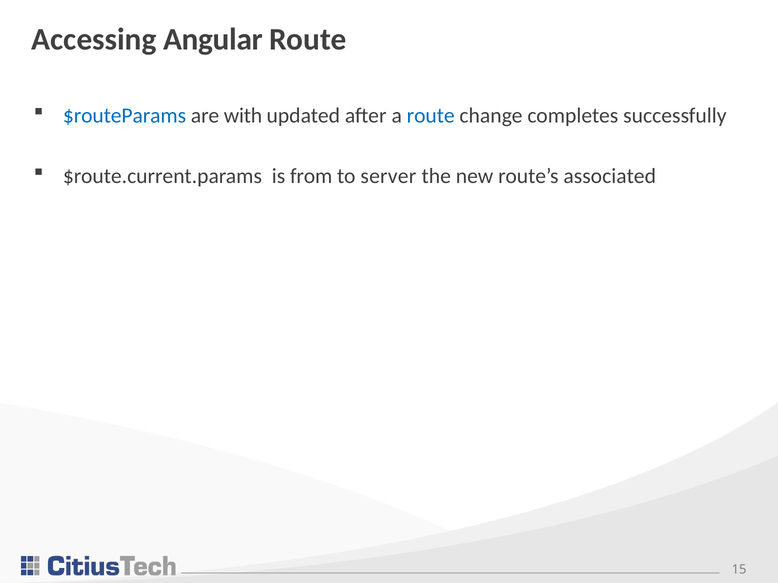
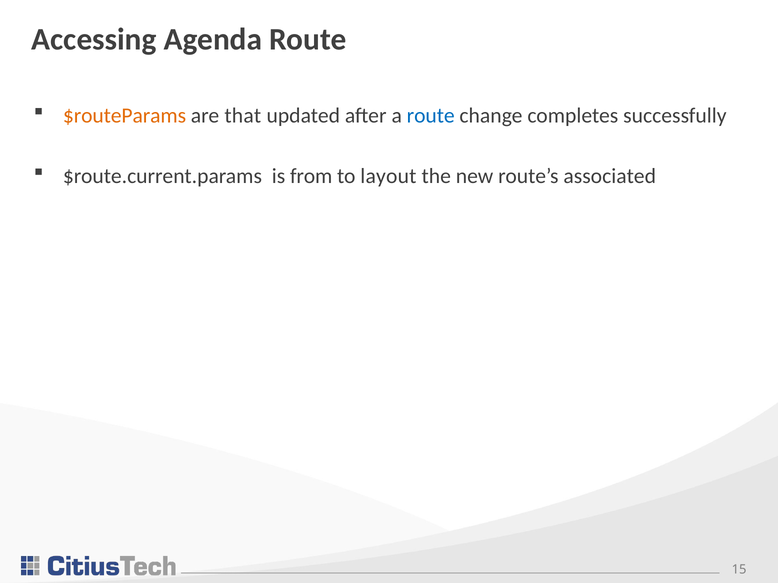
Angular: Angular -> Agenda (213, 40)
$routeParams colour: blue -> orange (125, 116)
with: with -> that (243, 116)
server: server -> layout (388, 176)
